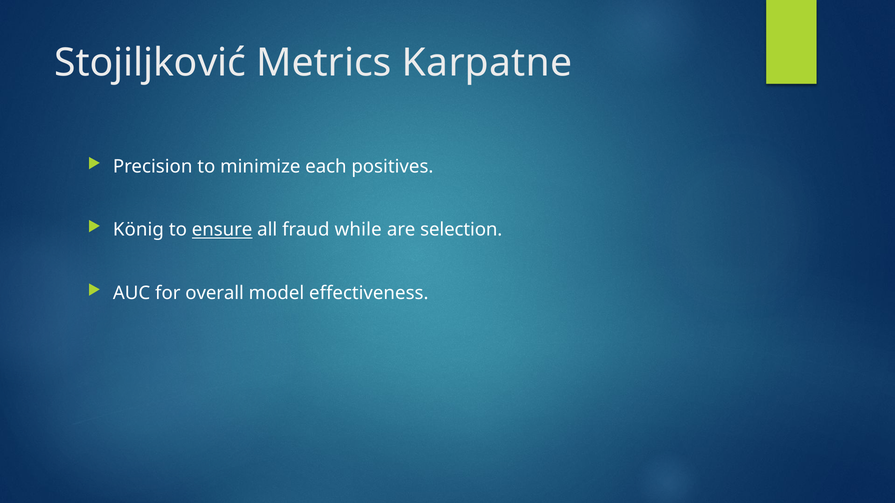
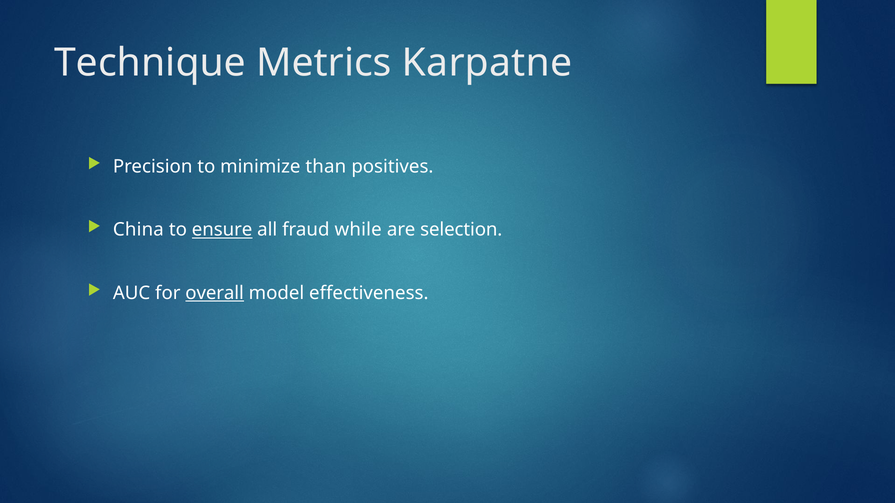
Stojiljković: Stojiljković -> Technique (150, 63)
each: each -> than (326, 167)
König: König -> China (138, 230)
overall underline: none -> present (215, 293)
